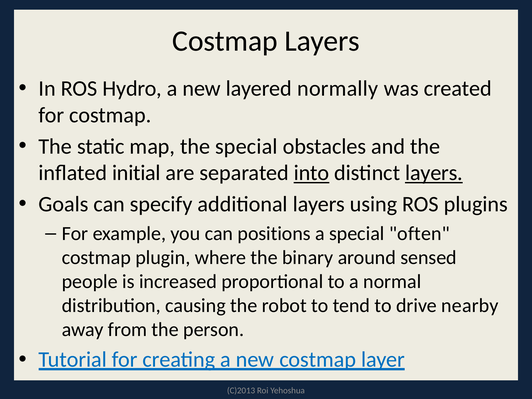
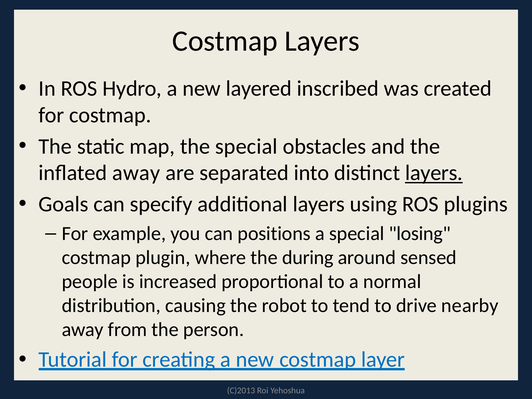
normally: normally -> inscribed (338, 88)
inflated initial: initial -> away (136, 173)
into underline: present -> none (312, 173)
often: often -> losing (420, 234)
binary: binary -> during (308, 258)
